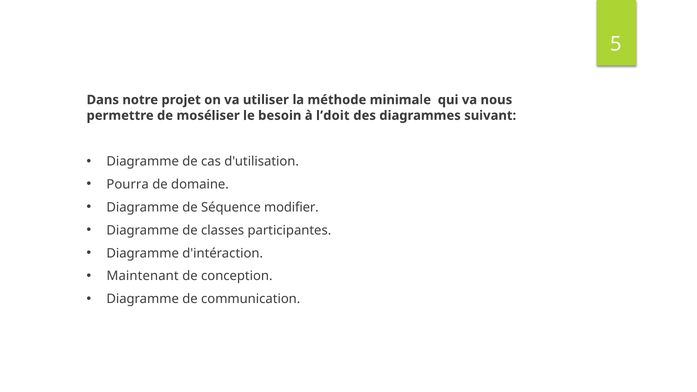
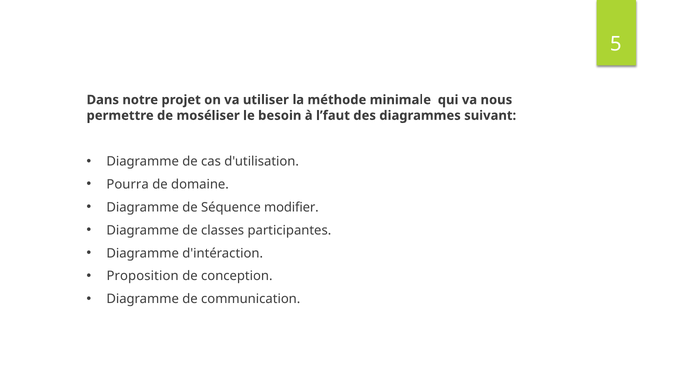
l’doit: l’doit -> l’faut (333, 116)
Maintenant: Maintenant -> Proposition (143, 276)
